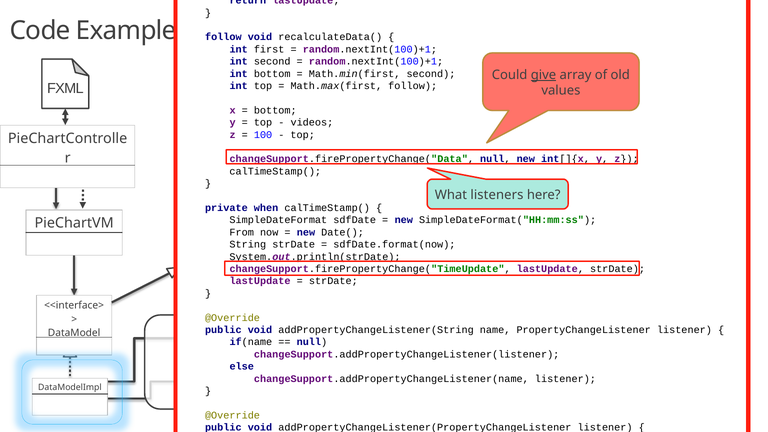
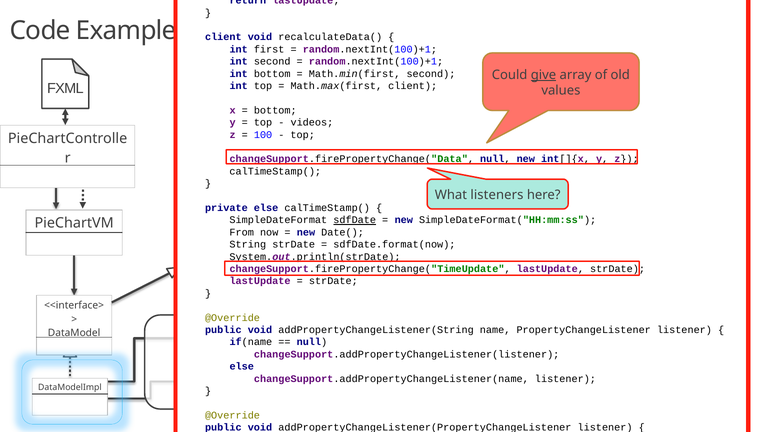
follow: follow -> client (223, 37)
Math.max(first follow: follow -> client (413, 86)
private when: when -> else (266, 208)
sdfDate underline: none -> present (355, 220)
